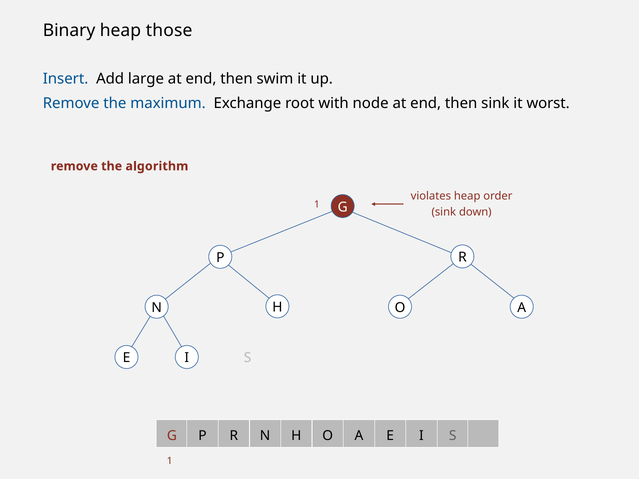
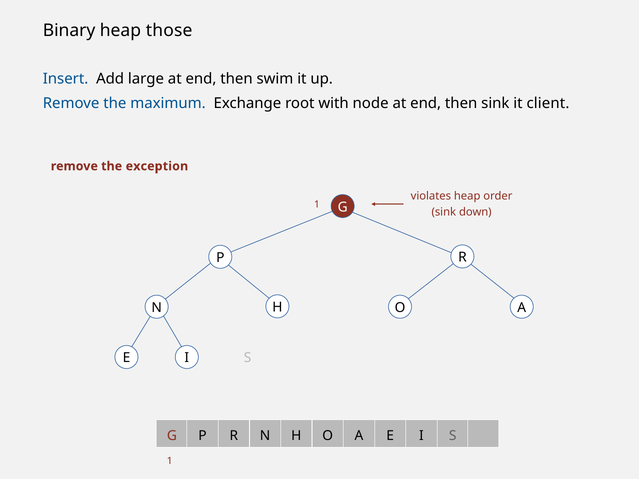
worst: worst -> client (548, 103)
algorithm: algorithm -> exception (157, 166)
